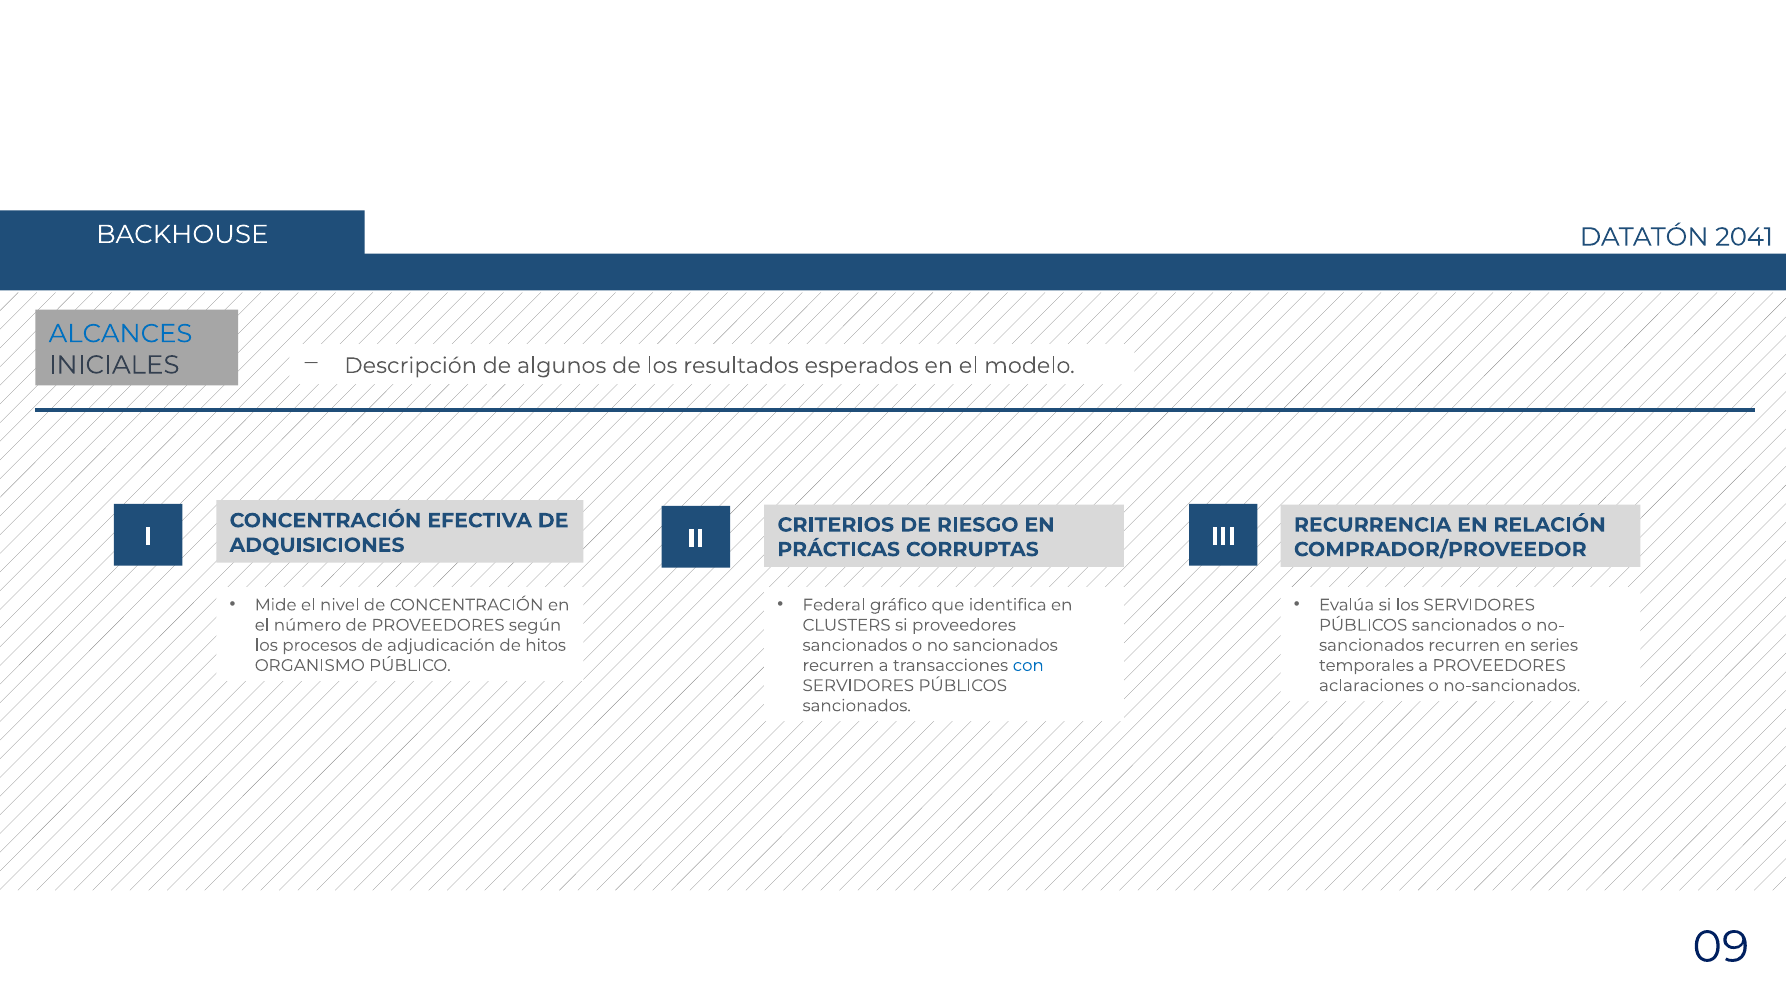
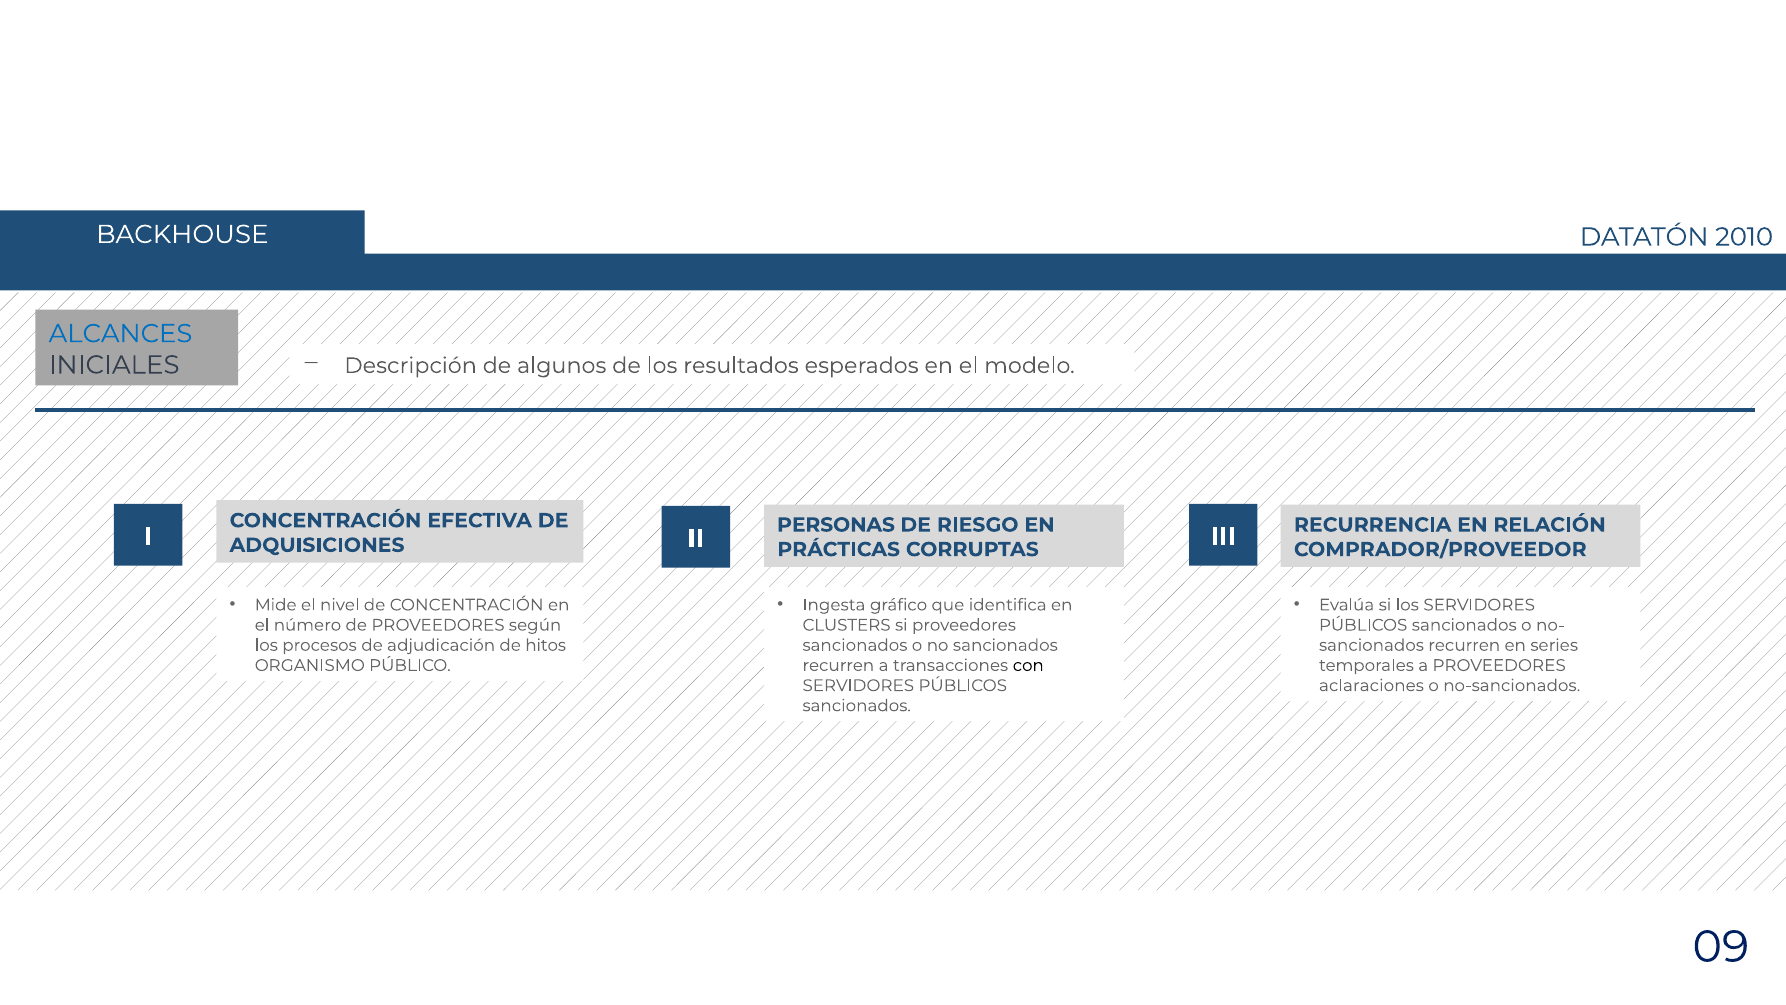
2041: 2041 -> 2010 (1744, 237)
CRITERIOS: CRITERIOS -> PERSONAS (836, 525)
Federal: Federal -> Ingesta (834, 605)
con colour: blue -> black (1028, 665)
